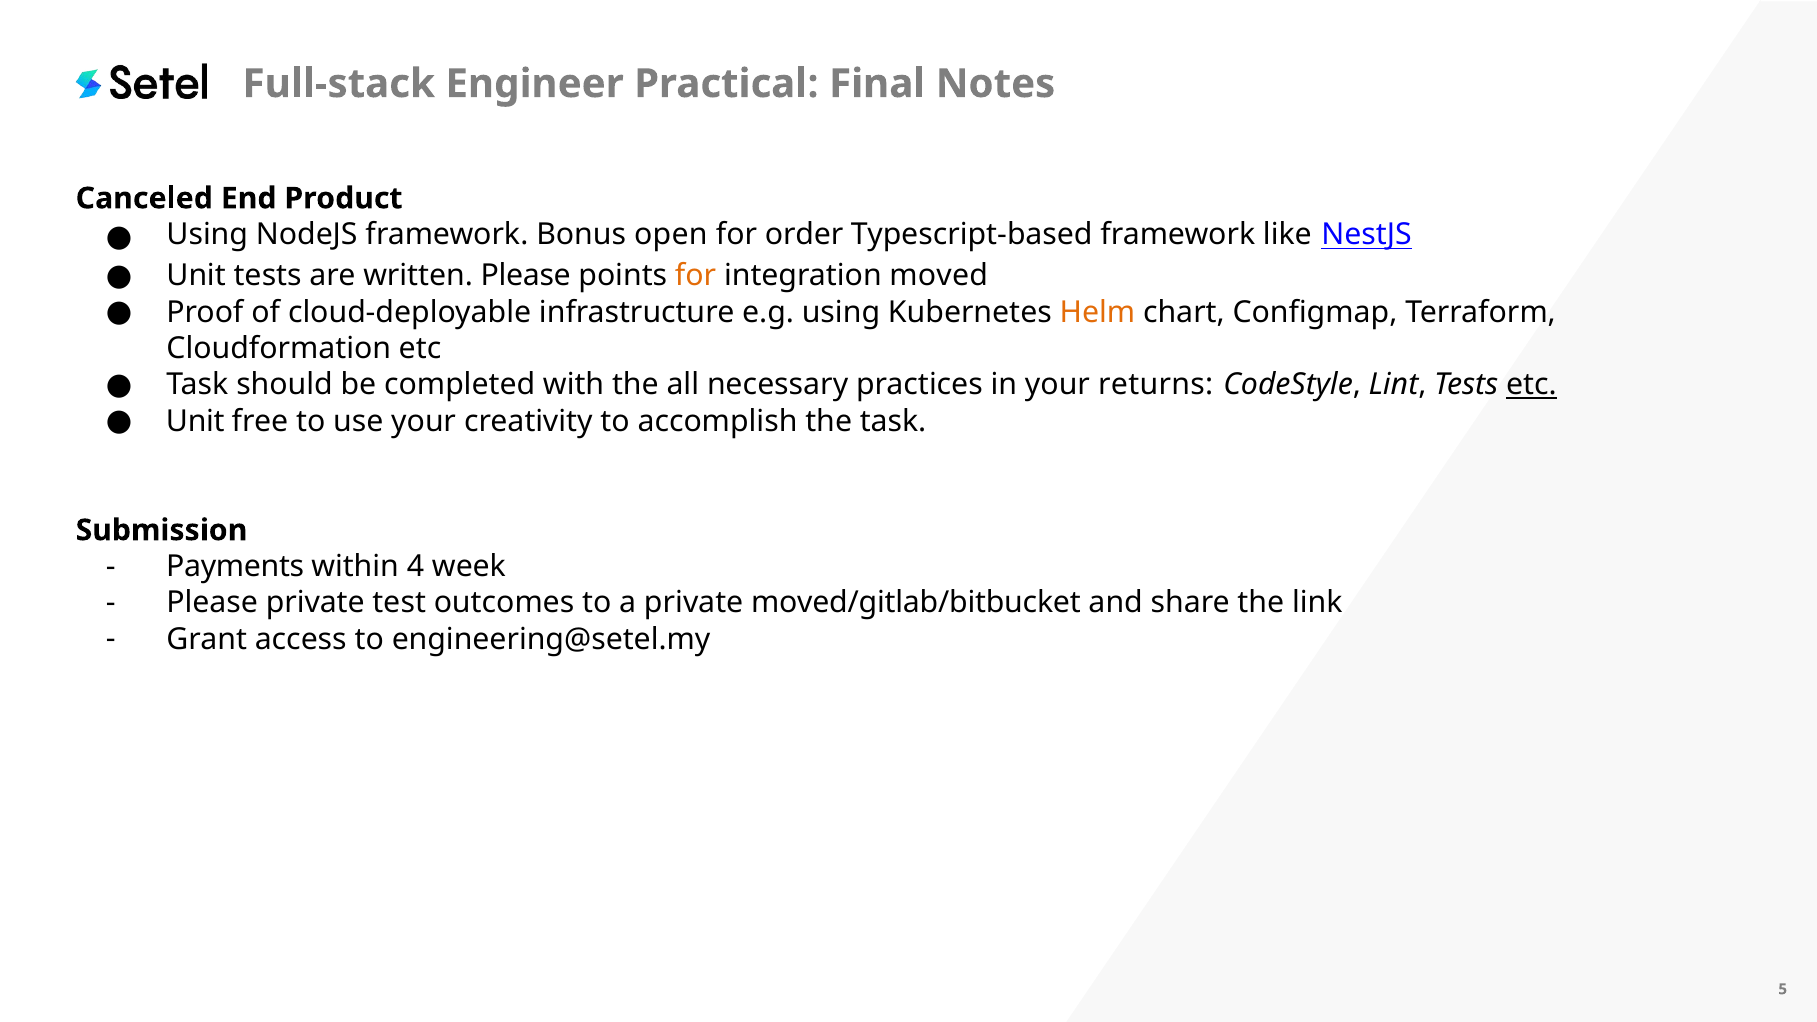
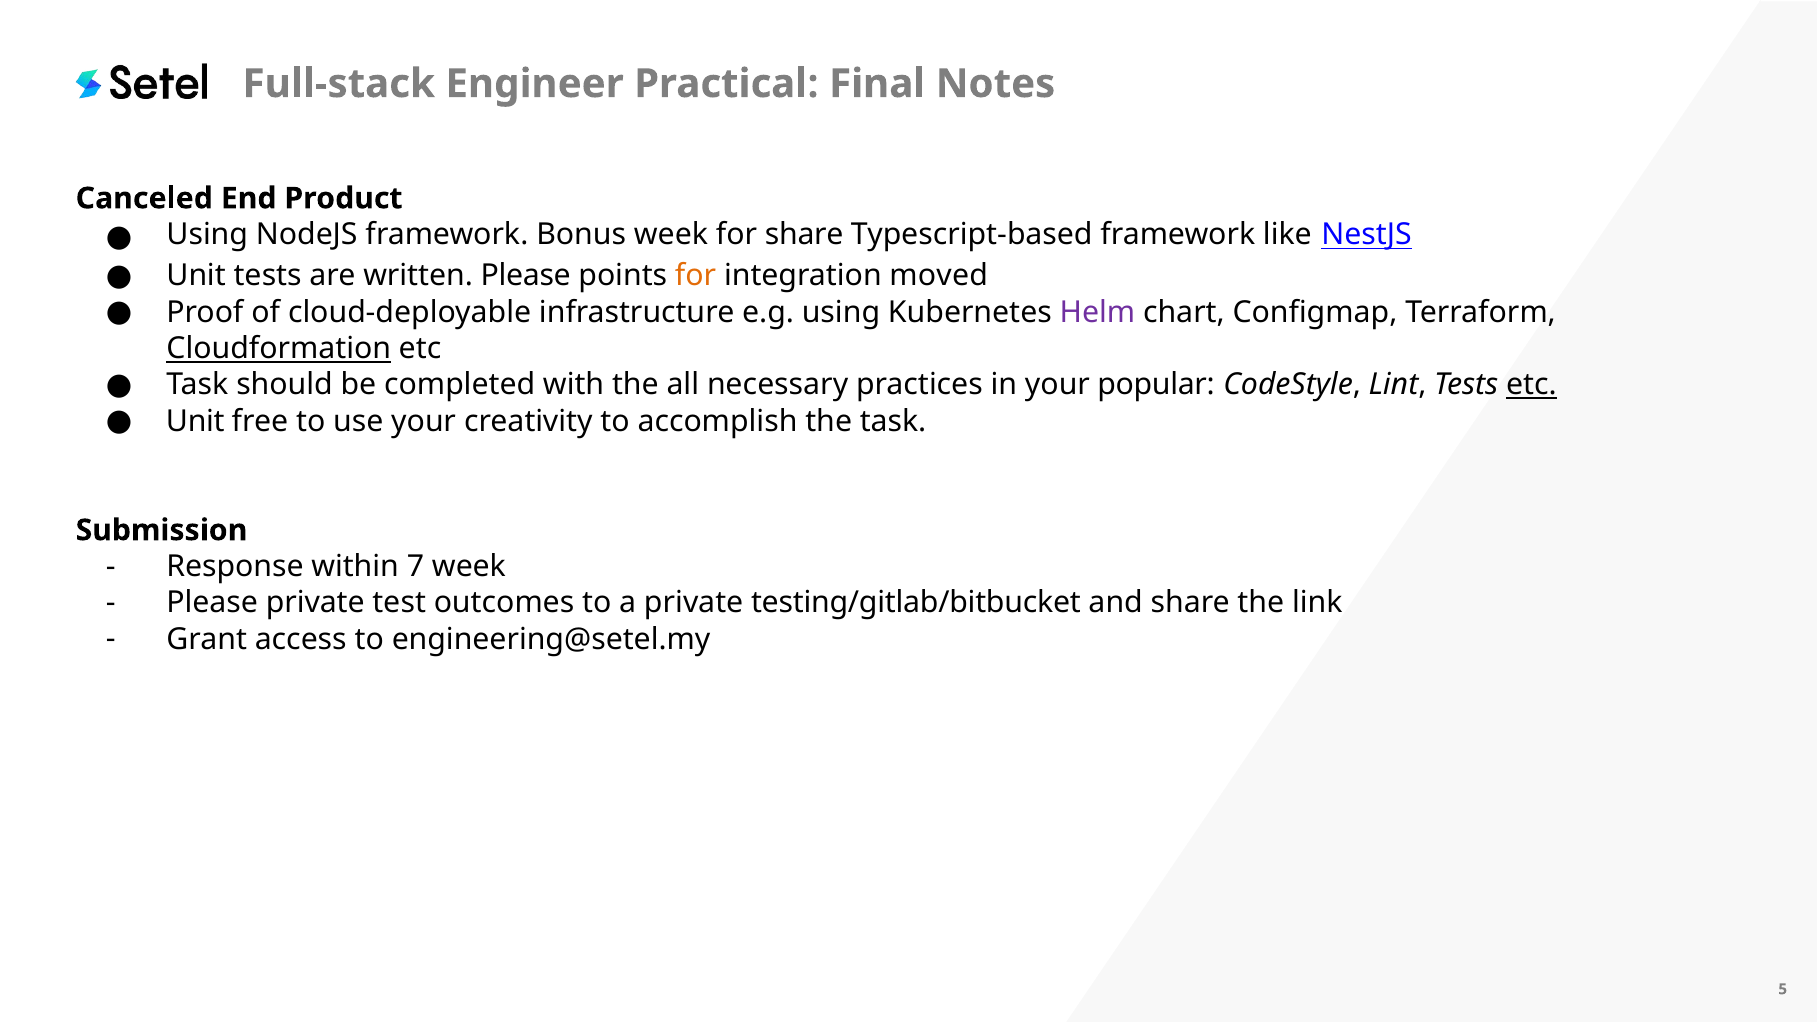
Bonus open: open -> week (671, 235)
for order: order -> share (804, 235)
Helm colour: orange -> purple (1097, 312)
Cloudformation underline: none -> present (279, 349)
returns: returns -> popular (1156, 385)
Payments: Payments -> Response (235, 567)
4: 4 -> 7 (415, 567)
moved/gitlab/bitbucket: moved/gitlab/bitbucket -> testing/gitlab/bitbucket (916, 603)
